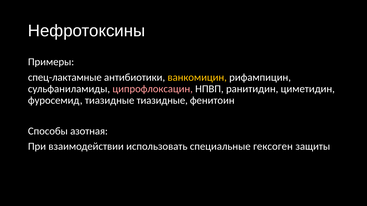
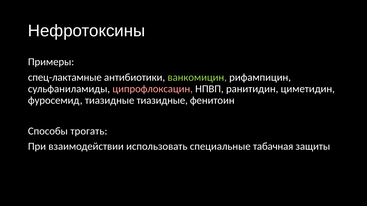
ванкомицин colour: yellow -> light green (197, 77)
азотная: азотная -> трогать (89, 131)
гексоген: гексоген -> табачная (273, 147)
